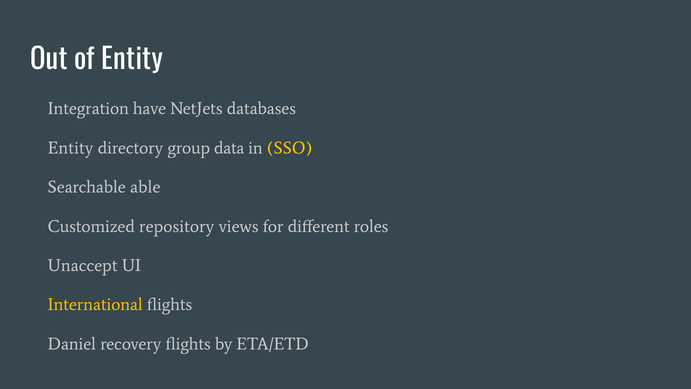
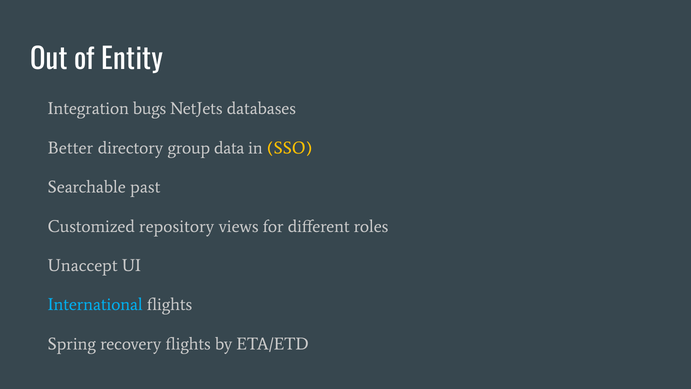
have: have -> bugs (150, 109)
Entity: Entity -> Better (71, 148)
able: able -> past (145, 187)
International colour: yellow -> light blue (95, 305)
Daniel: Daniel -> Spring (72, 344)
